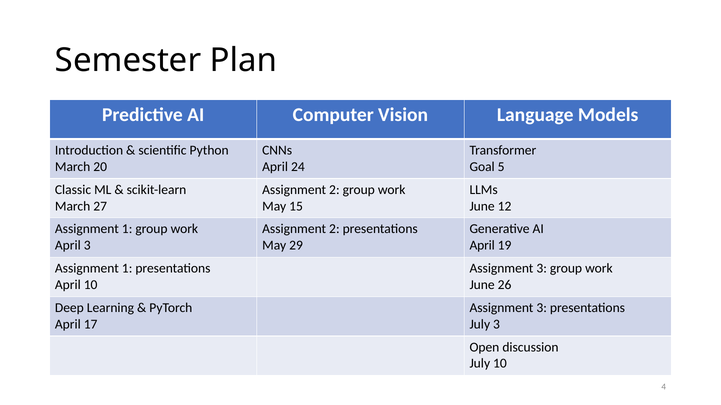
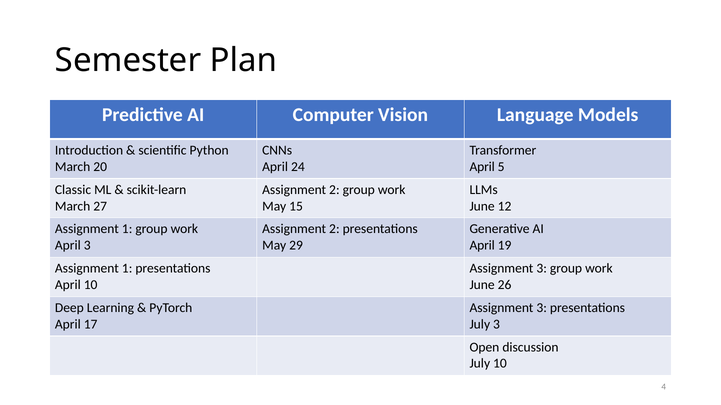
Goal: Goal -> April (482, 167)
